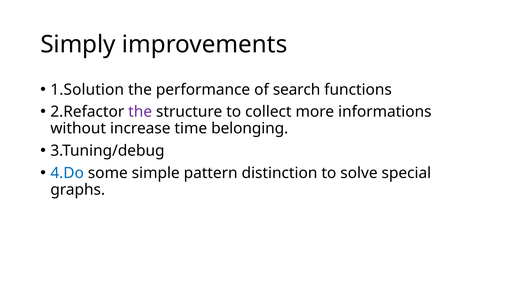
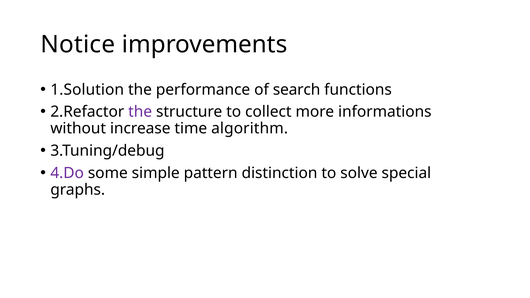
Simply: Simply -> Notice (78, 45)
belonging: belonging -> algorithm (250, 129)
4.Do colour: blue -> purple (67, 173)
